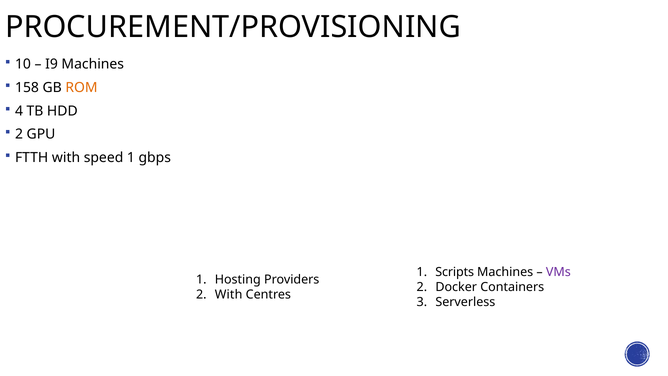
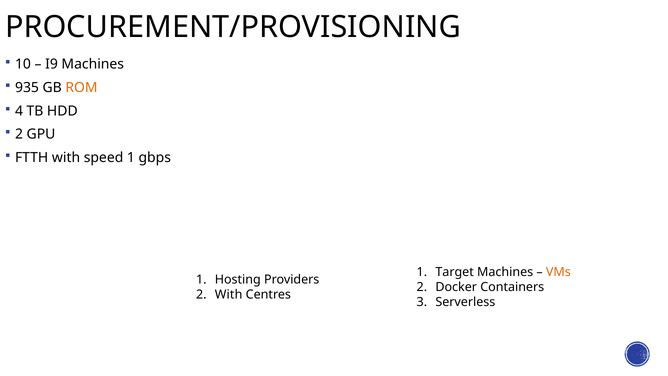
158: 158 -> 935 (27, 88)
Scripts: Scripts -> Target (455, 272)
VMs colour: purple -> orange (558, 272)
